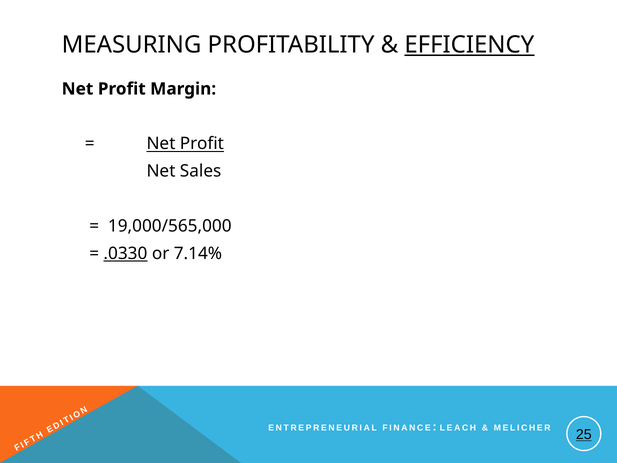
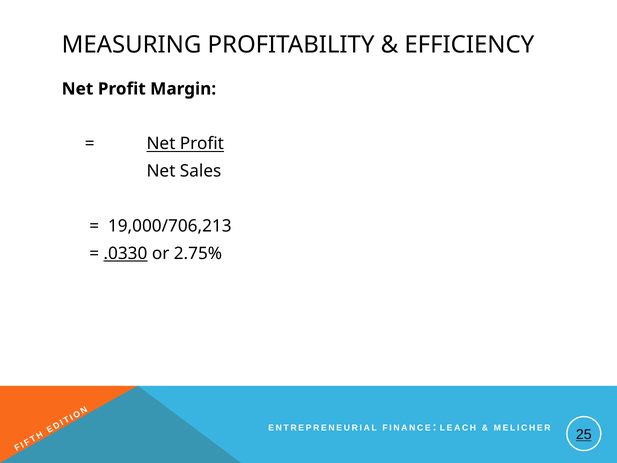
EFFICIENCY underline: present -> none (469, 45)
19,000/565,000: 19,000/565,000 -> 19,000/706,213 (170, 226)
7.14%: 7.14% -> 2.75% (198, 253)
